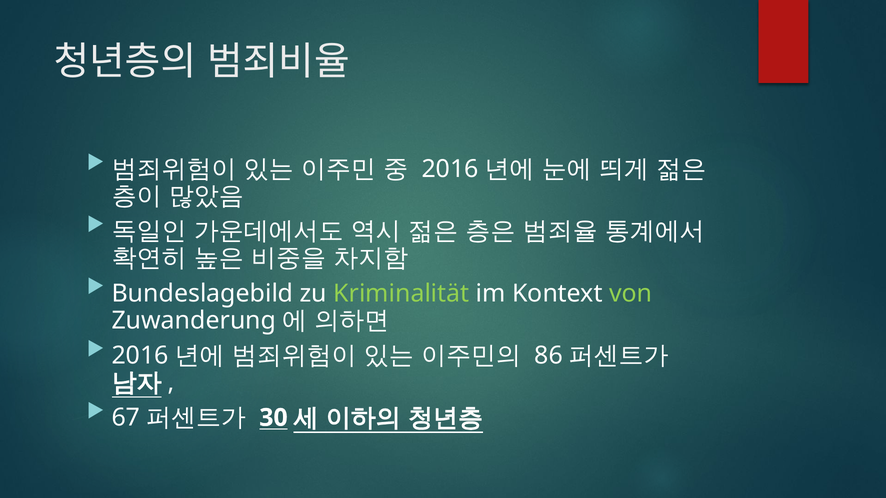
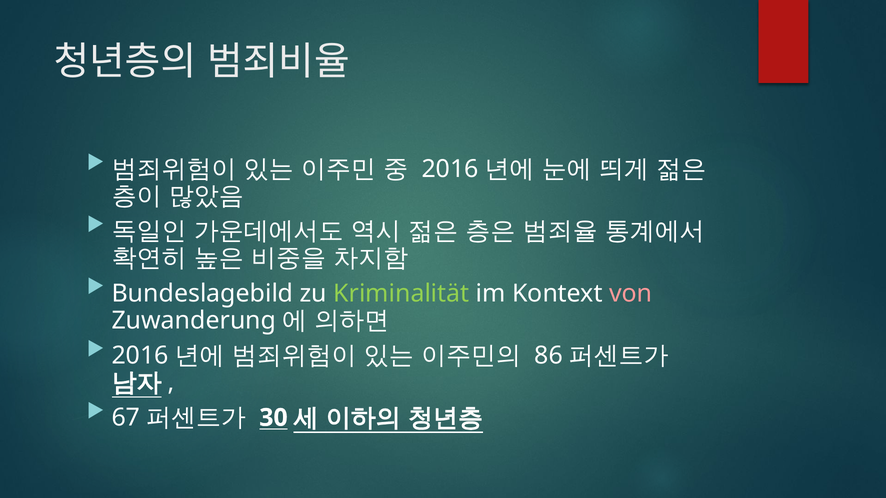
von colour: light green -> pink (631, 294)
